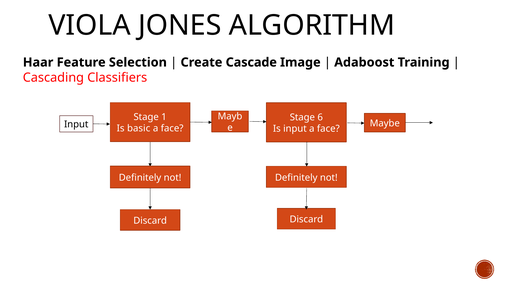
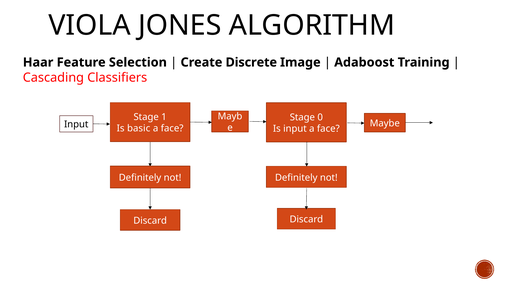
Cascade: Cascade -> Discrete (251, 62)
6: 6 -> 0 (320, 117)
